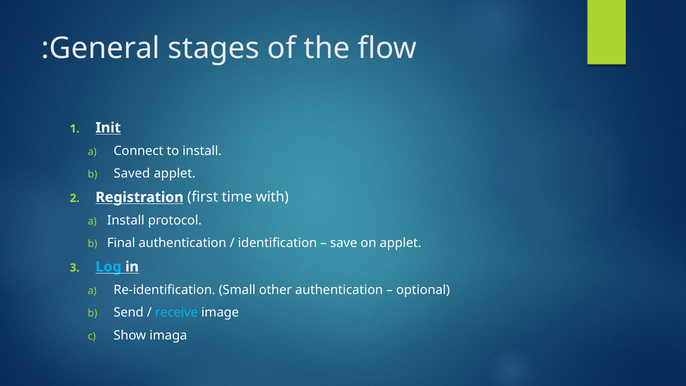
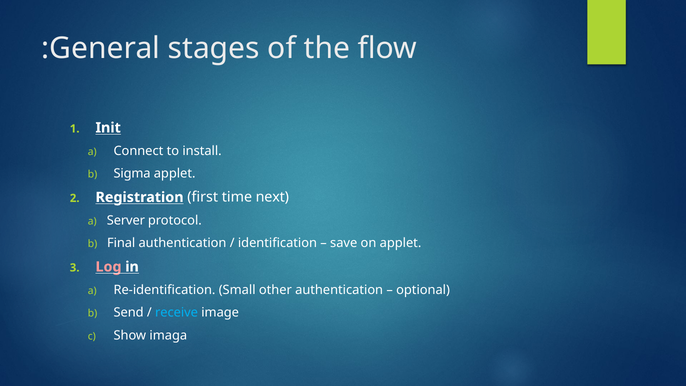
Saved: Saved -> Sigma (132, 174)
with: with -> next (272, 197)
Install: Install -> Server (126, 221)
Log colour: light blue -> pink (109, 267)
